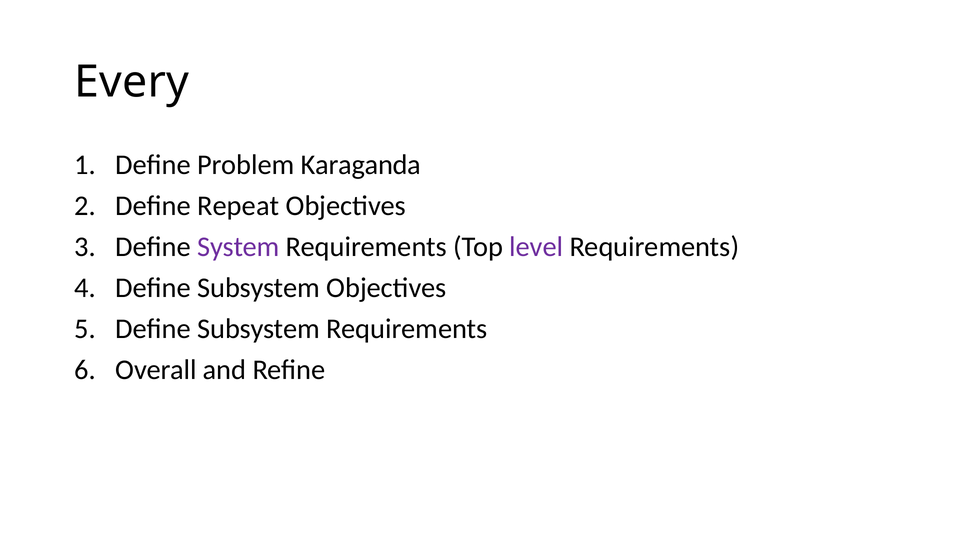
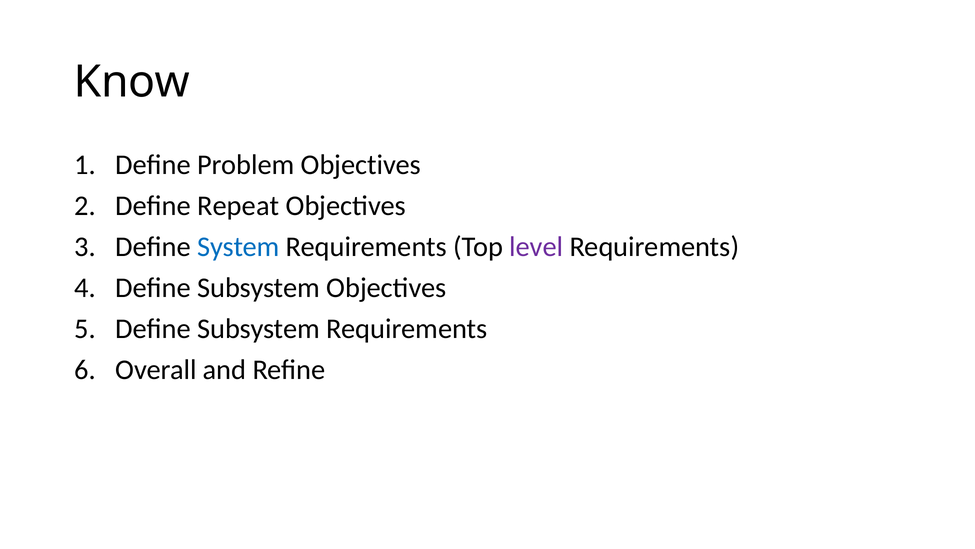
Every: Every -> Know (132, 82)
Problem Karaganda: Karaganda -> Objectives (361, 165)
System colour: purple -> blue (238, 247)
